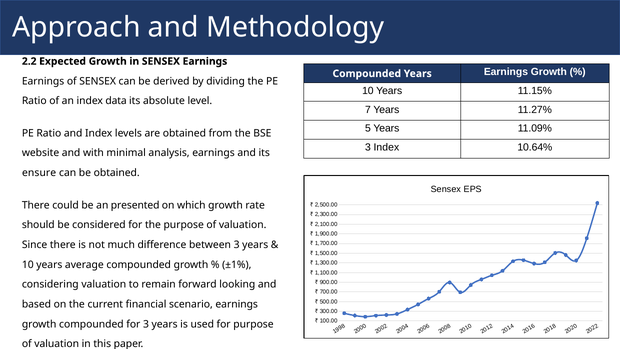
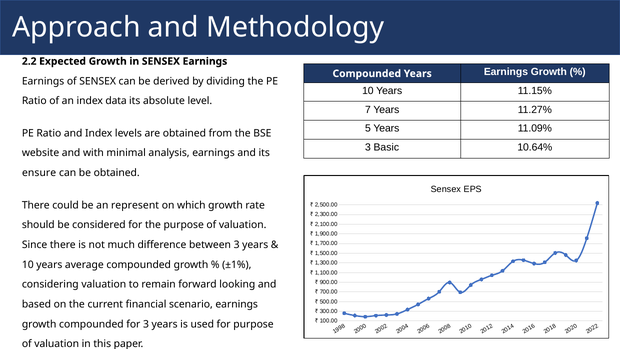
3 Index: Index -> Basic (386, 147)
presented: presented -> represent (135, 205)
